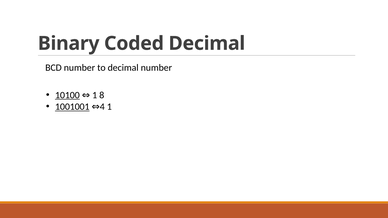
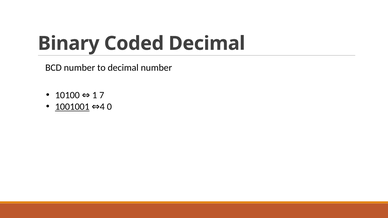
10100 underline: present -> none (67, 95)
8: 8 -> 7 (102, 95)
4 1: 1 -> 0 (109, 107)
